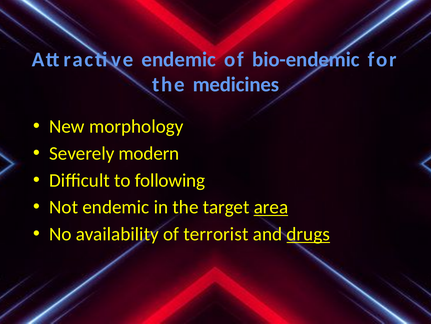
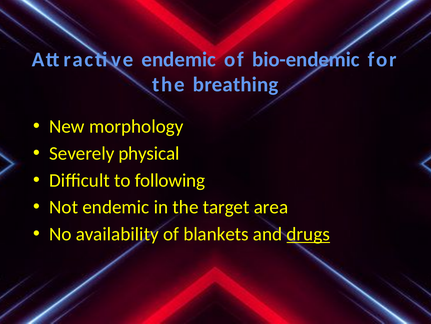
medicines: medicines -> breathing (236, 84)
modern: modern -> physical (149, 153)
area underline: present -> none (271, 207)
terrorist: terrorist -> blankets (216, 234)
